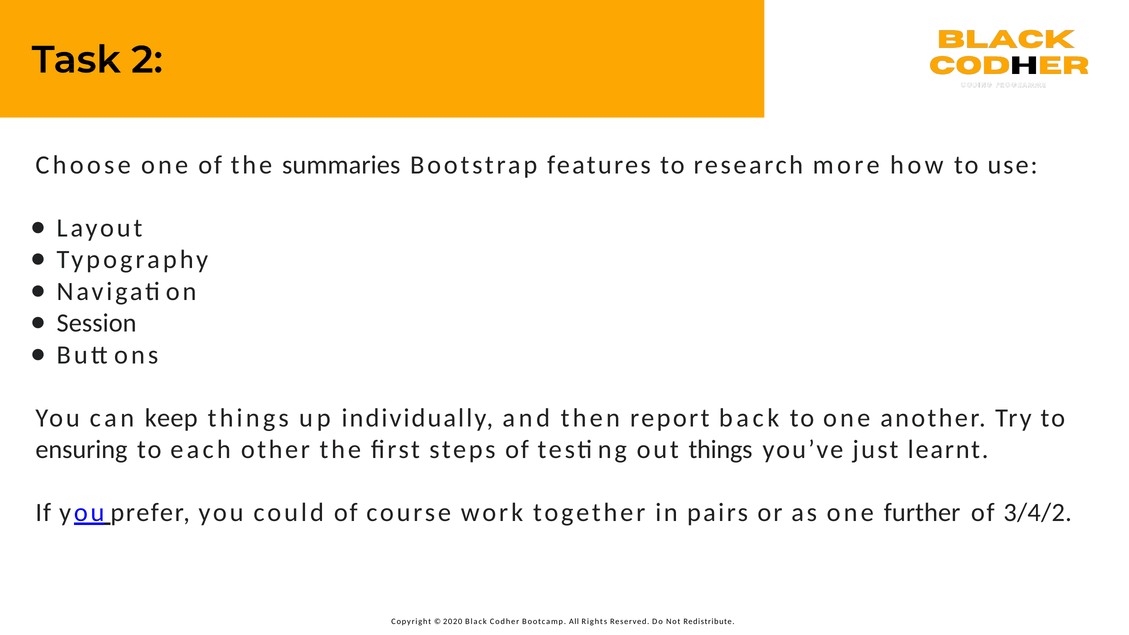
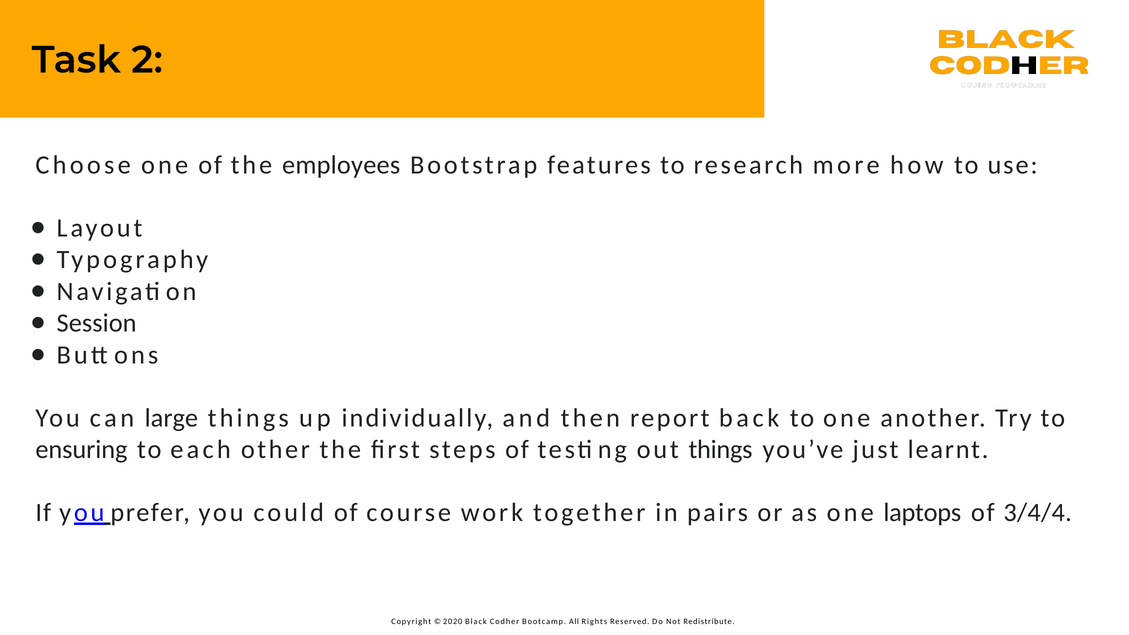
summaries: summaries -> employees (341, 165)
keep: keep -> large (171, 418)
further: further -> laptops (922, 513)
3/4/2: 3/4/2 -> 3/4/4 (1038, 513)
